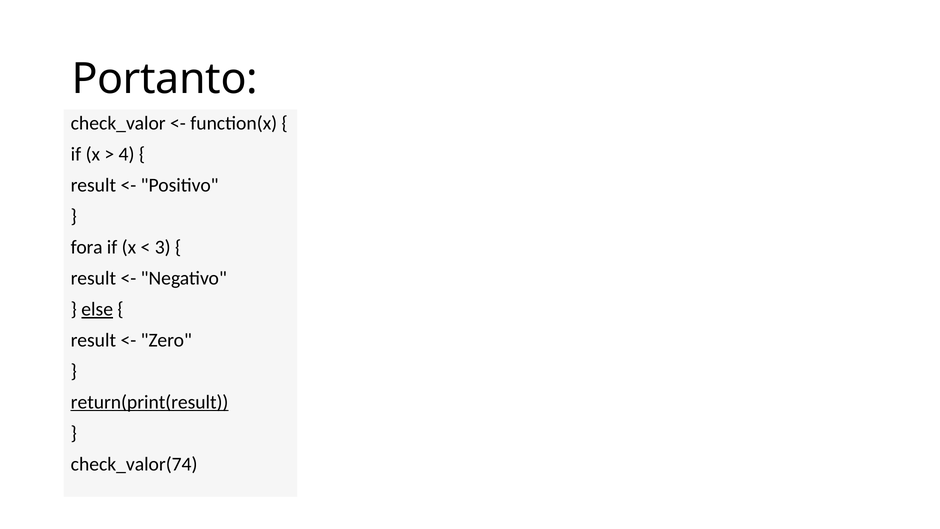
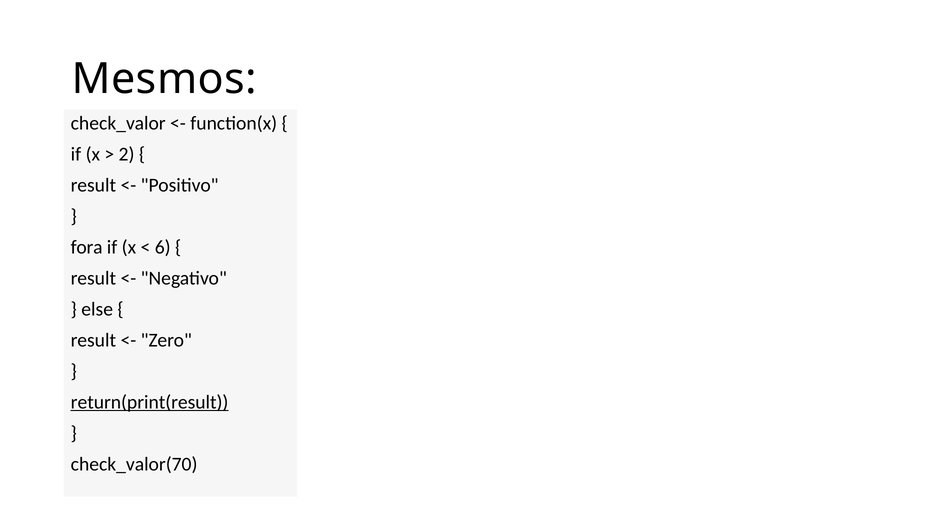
Portanto: Portanto -> Mesmos (164, 79)
4: 4 -> 2 (127, 154)
3: 3 -> 6 (163, 247)
else underline: present -> none (97, 309)
check_valor(74: check_valor(74 -> check_valor(70 (134, 464)
